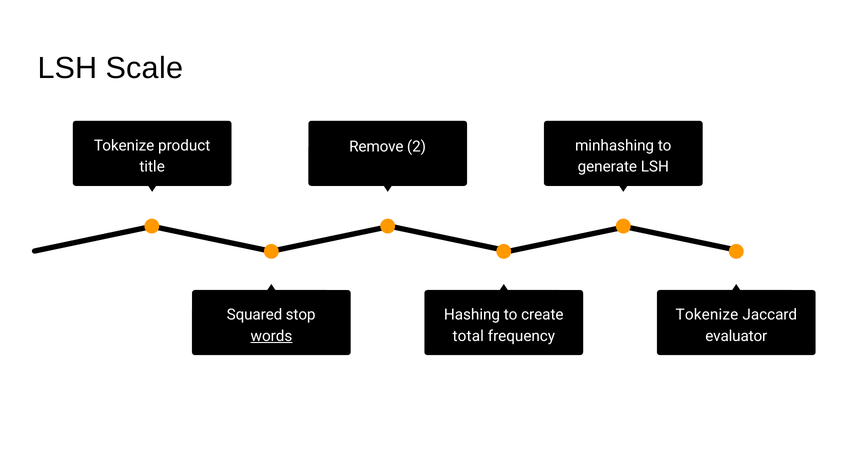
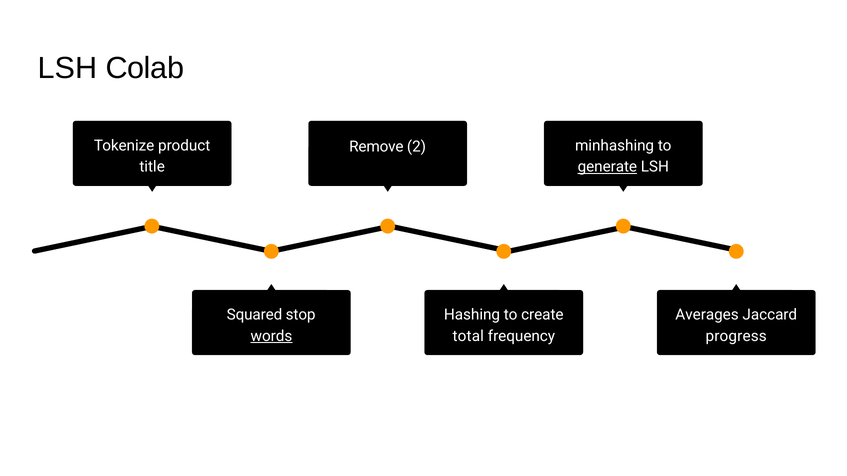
Scale: Scale -> Colab (145, 68)
generate underline: none -> present (607, 167)
Tokenize: Tokenize -> Averages (707, 315)
evaluator: evaluator -> progress (736, 336)
